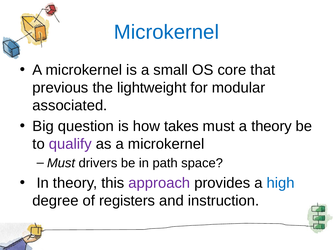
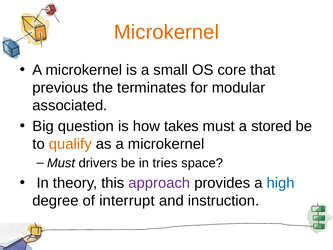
Microkernel colour: blue -> orange (166, 32)
lightweight: lightweight -> terminates (152, 88)
a theory: theory -> stored (272, 126)
qualify colour: purple -> orange (70, 144)
path: path -> tries (165, 163)
registers: registers -> interrupt (127, 201)
